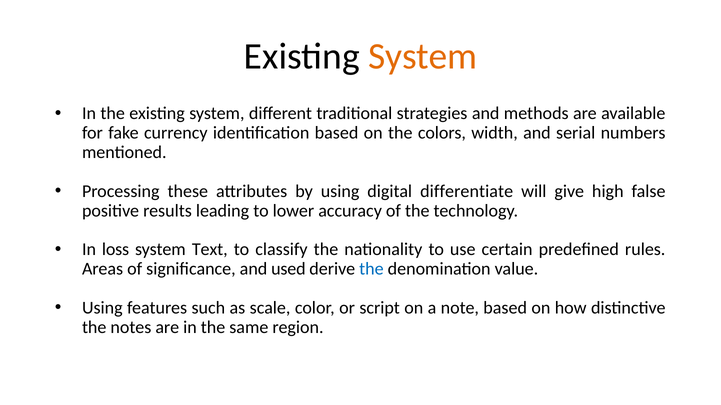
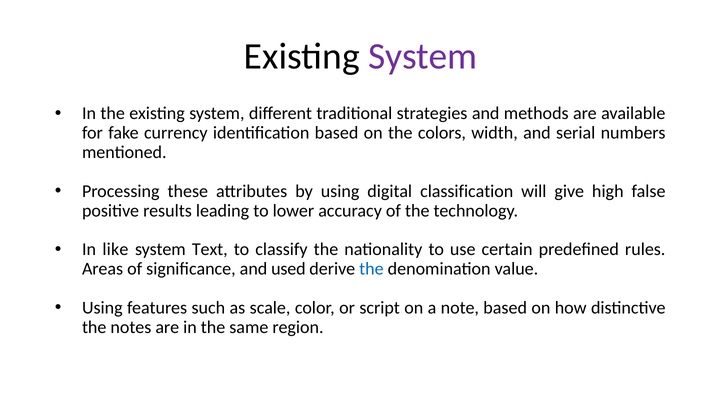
System colour: orange -> purple (423, 56)
differentiate: differentiate -> classification (467, 191)
loss: loss -> like (115, 250)
